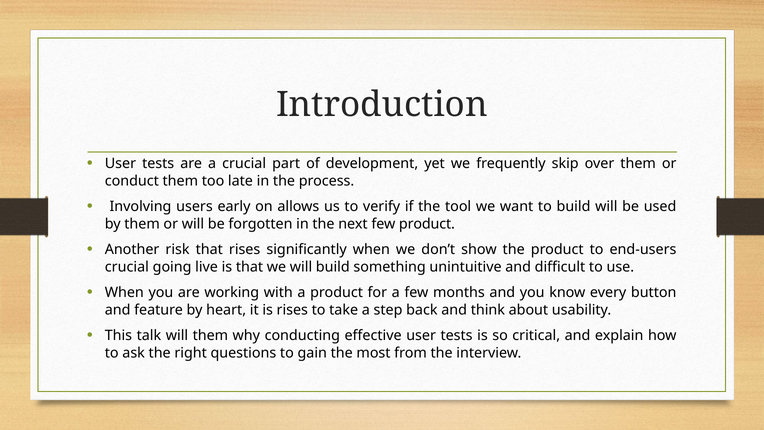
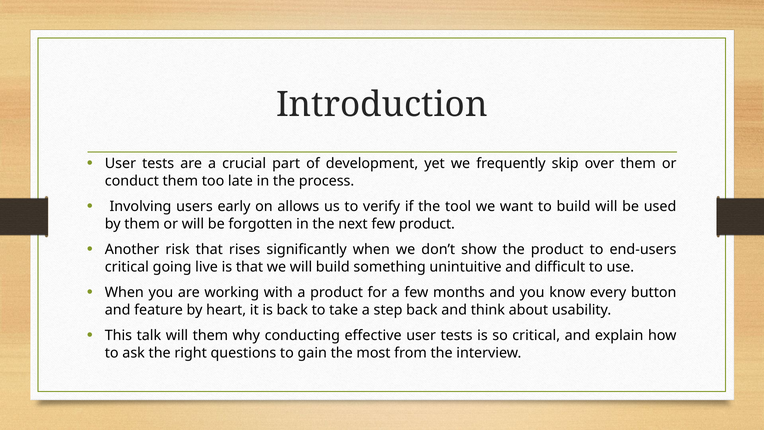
crucial: crucial -> critical (127, 267)
is rises: rises -> back (292, 310)
